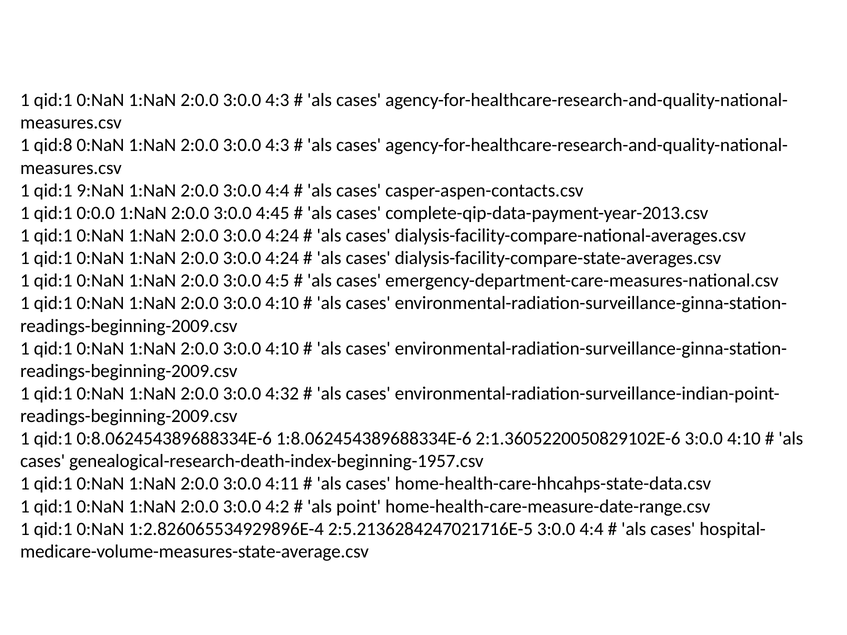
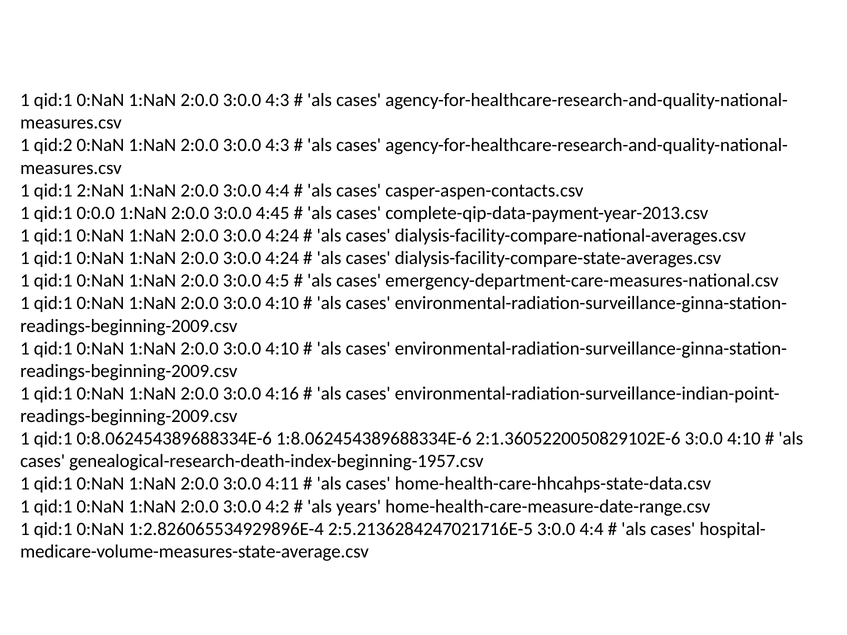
qid:8: qid:8 -> qid:2 (53, 145)
9:NaN: 9:NaN -> 2:NaN (100, 190)
4:32: 4:32 -> 4:16 (282, 394)
point: point -> years (359, 507)
